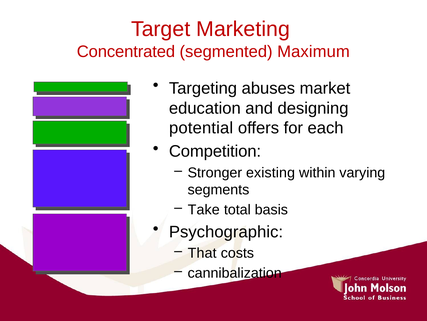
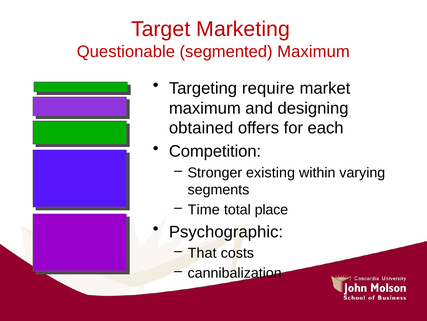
Concentrated: Concentrated -> Questionable (126, 52)
abuses: abuses -> require (268, 88)
education: education -> maximum (205, 108)
potential: potential -> obtained (201, 128)
Take: Take -> Time (204, 209)
basis: basis -> place (271, 209)
